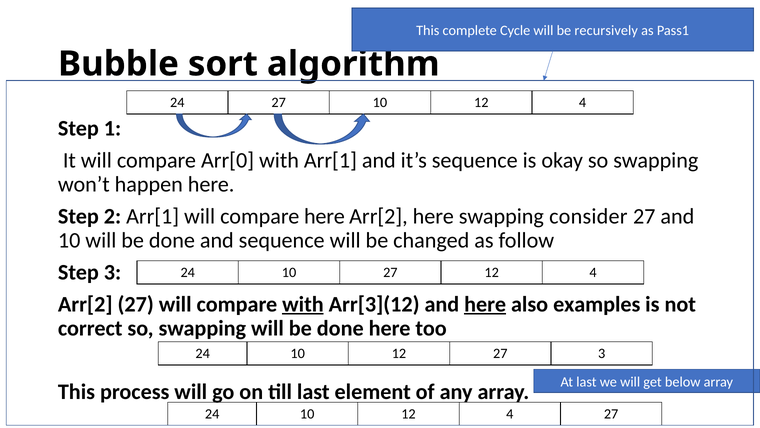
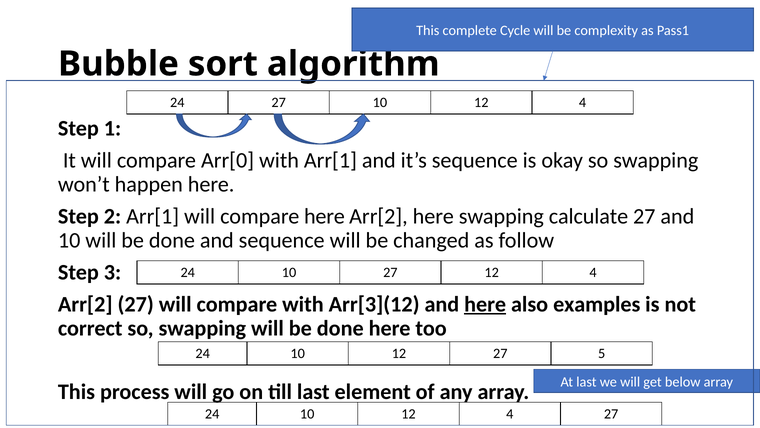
recursively: recursively -> complexity (606, 31)
consider: consider -> calculate (589, 216)
with underline: present -> none (303, 304)
27 3: 3 -> 5 (602, 353)
